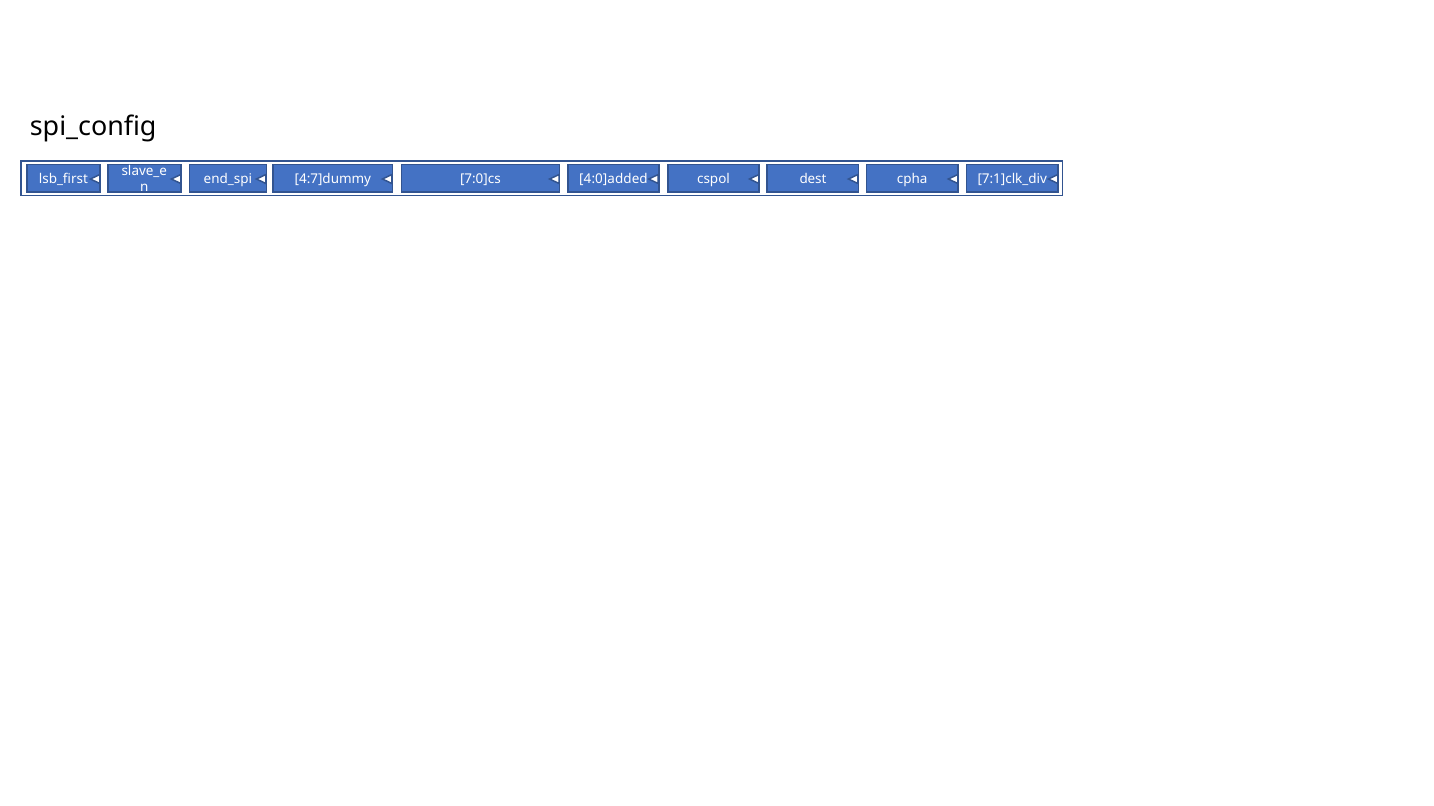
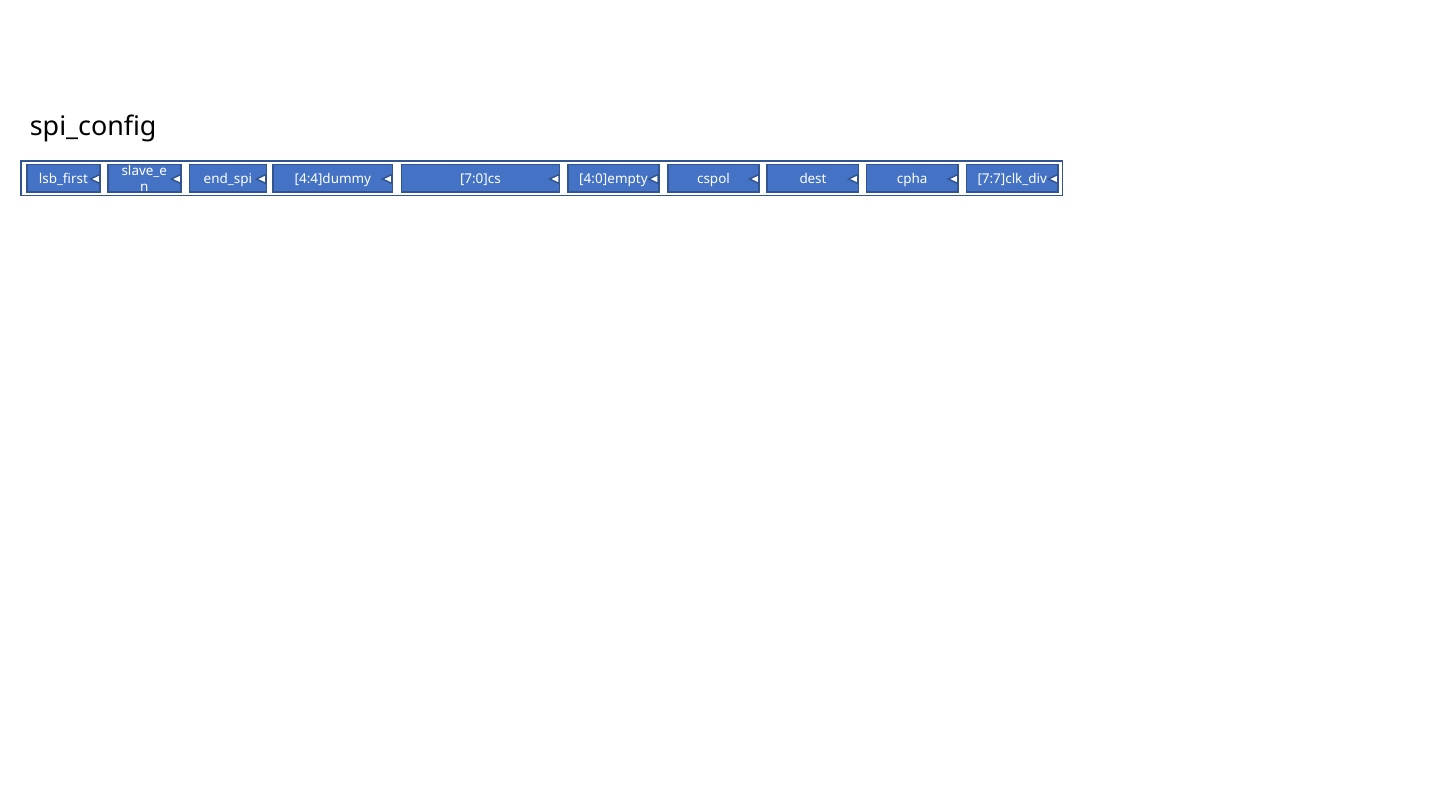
4:7]dummy: 4:7]dummy -> 4:4]dummy (333, 179)
4:0]added: 4:0]added -> 4:0]empty (613, 179)
7:1]clk_div: 7:1]clk_div -> 7:7]clk_div (1012, 179)
